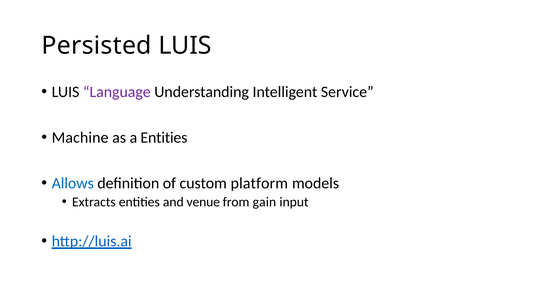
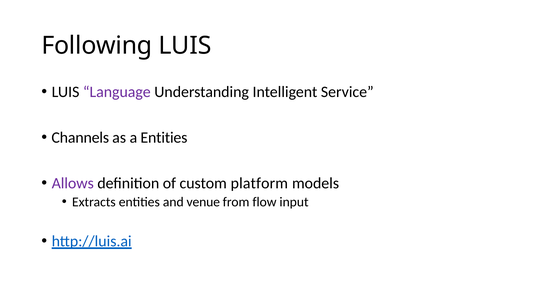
Persisted: Persisted -> Following (97, 46)
Machine: Machine -> Channels (80, 138)
Allows colour: blue -> purple (73, 183)
gain: gain -> flow (264, 202)
